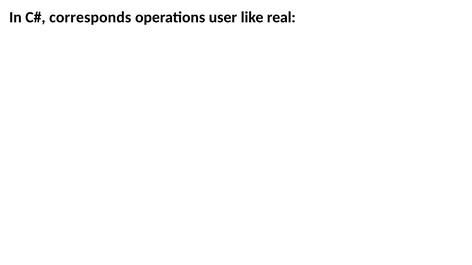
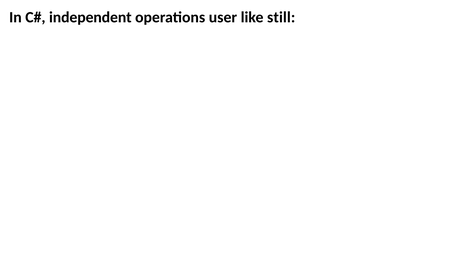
corresponds: corresponds -> independent (90, 17)
real: real -> still (281, 17)
